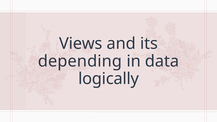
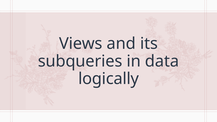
depending: depending -> subqueries (80, 61)
